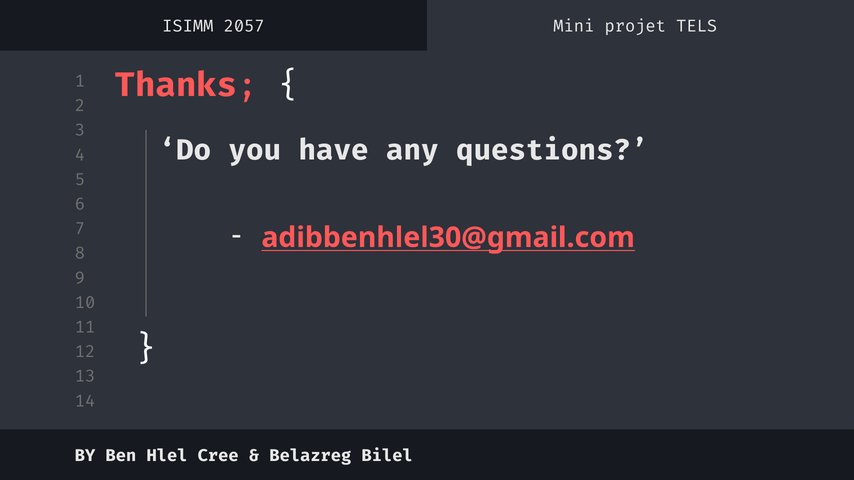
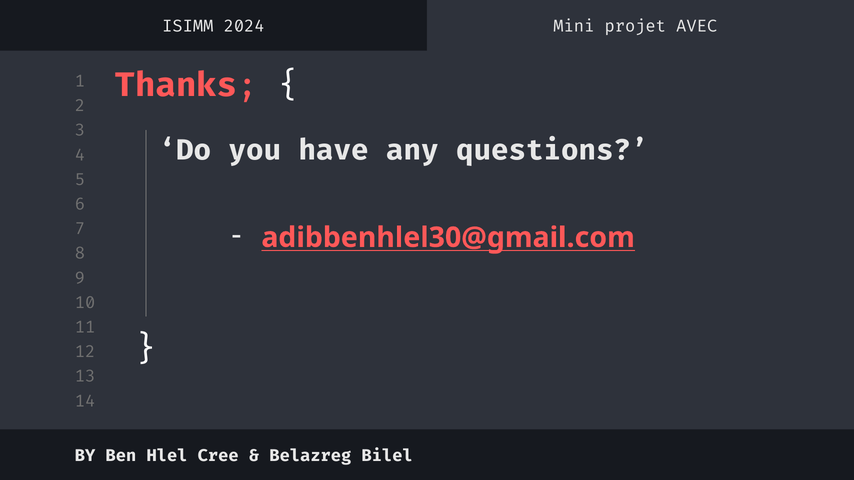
2057: 2057 -> 2024 (244, 26)
TELS: TELS -> AVEC (697, 26)
